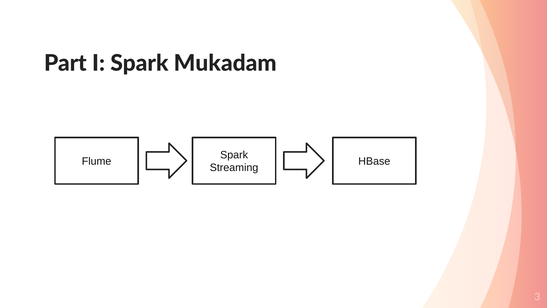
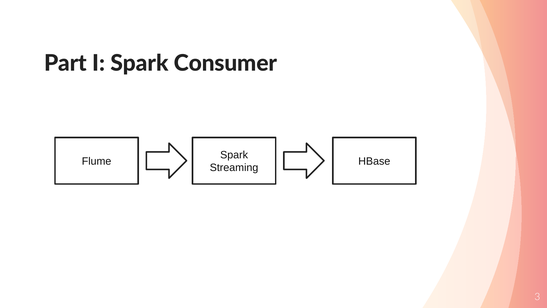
Mukadam: Mukadam -> Consumer (225, 63)
